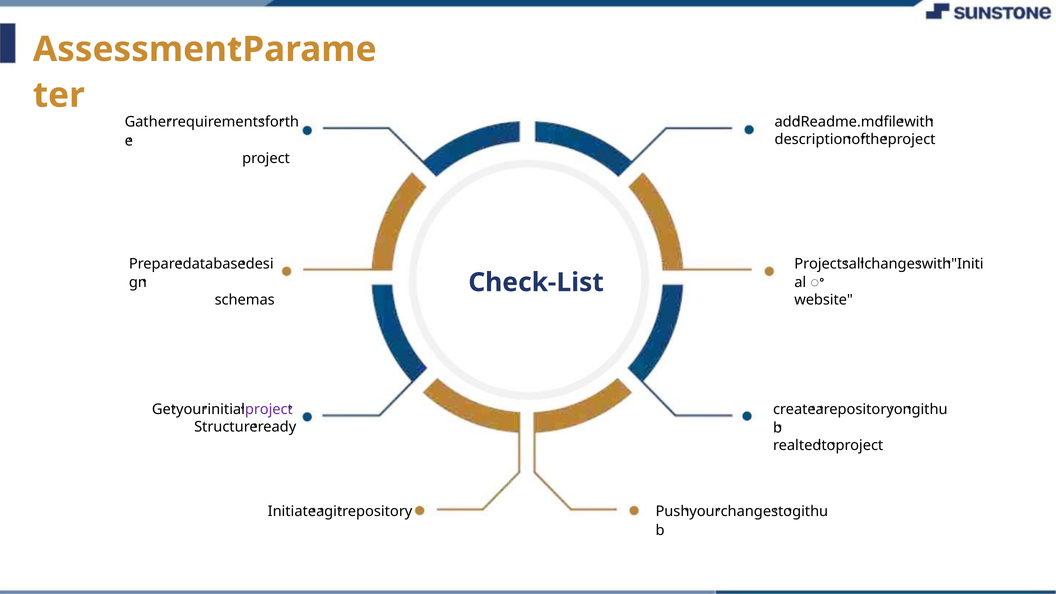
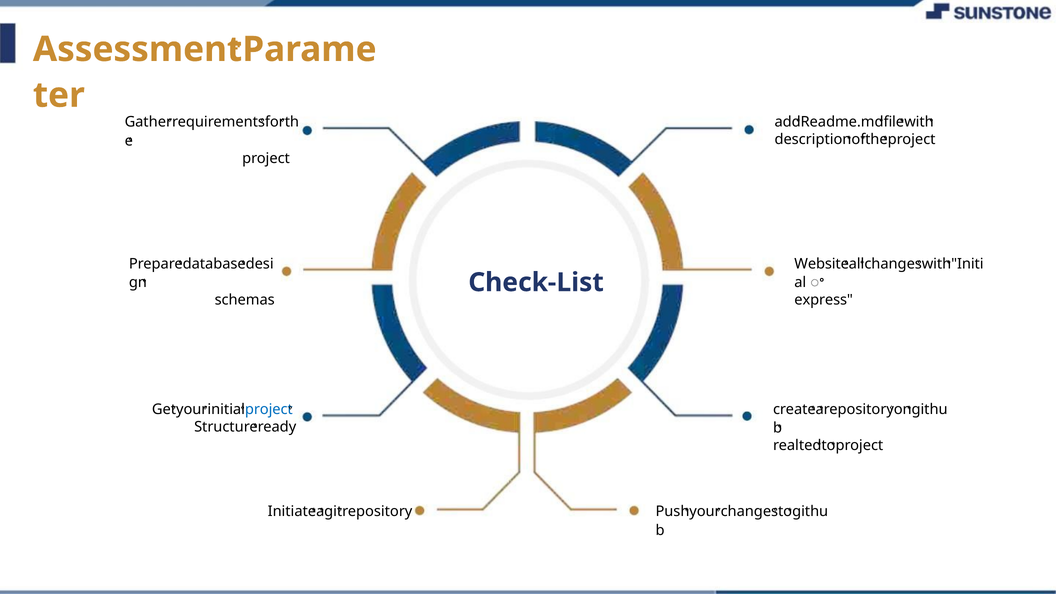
Projects: Projects -> Website (822, 264)
website: website -> express (824, 300)
project colour: purple -> blue (269, 409)
